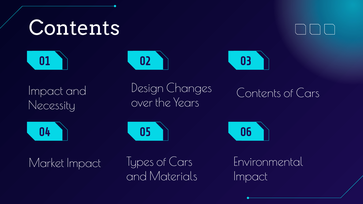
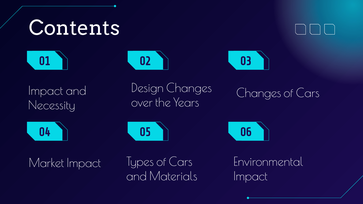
Contents: Contents -> Changes (259, 93)
